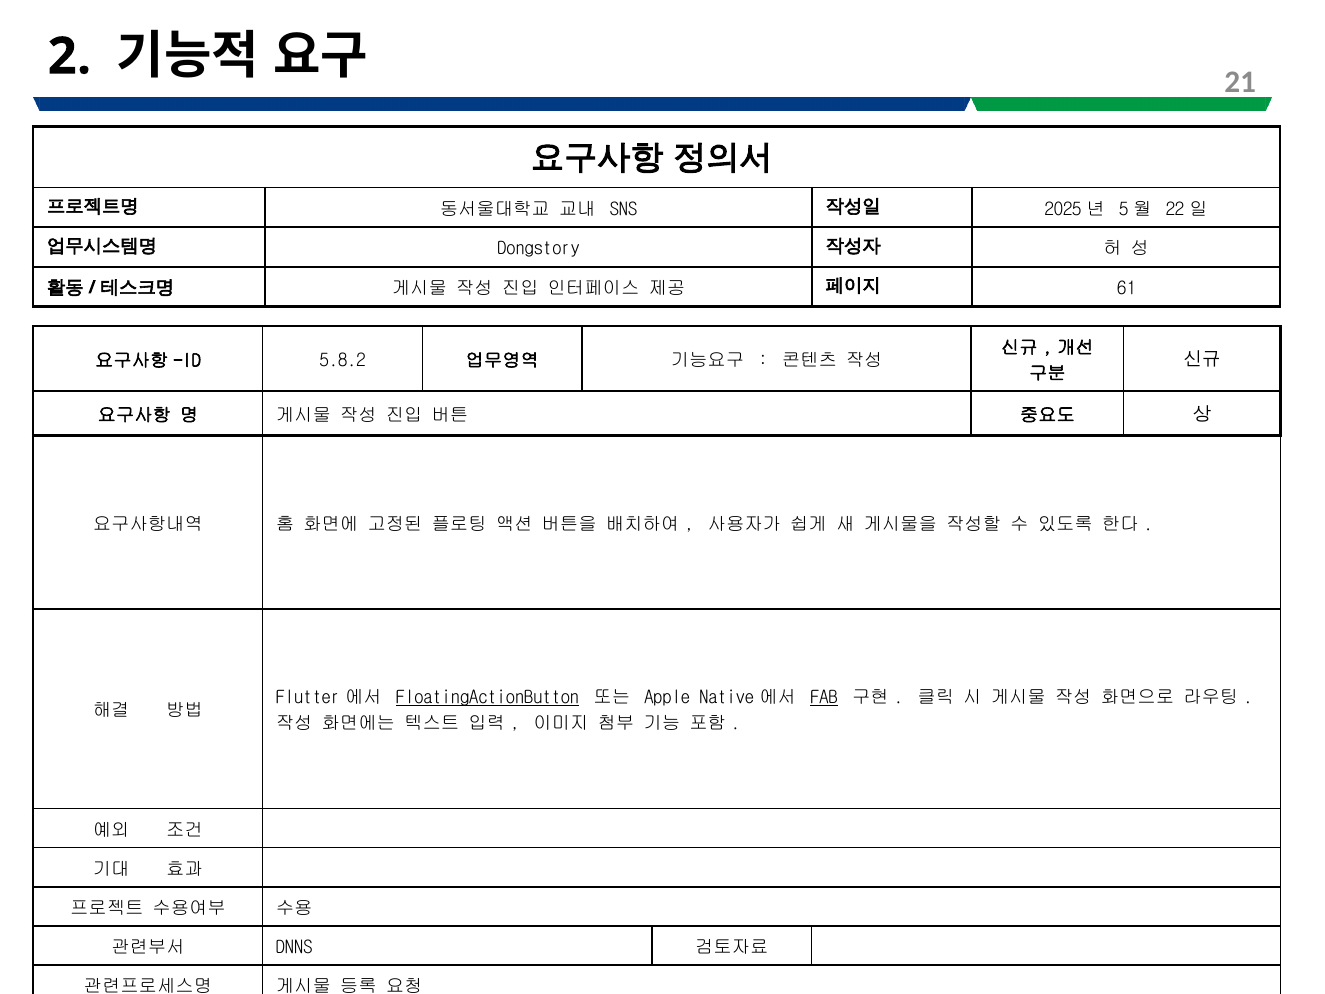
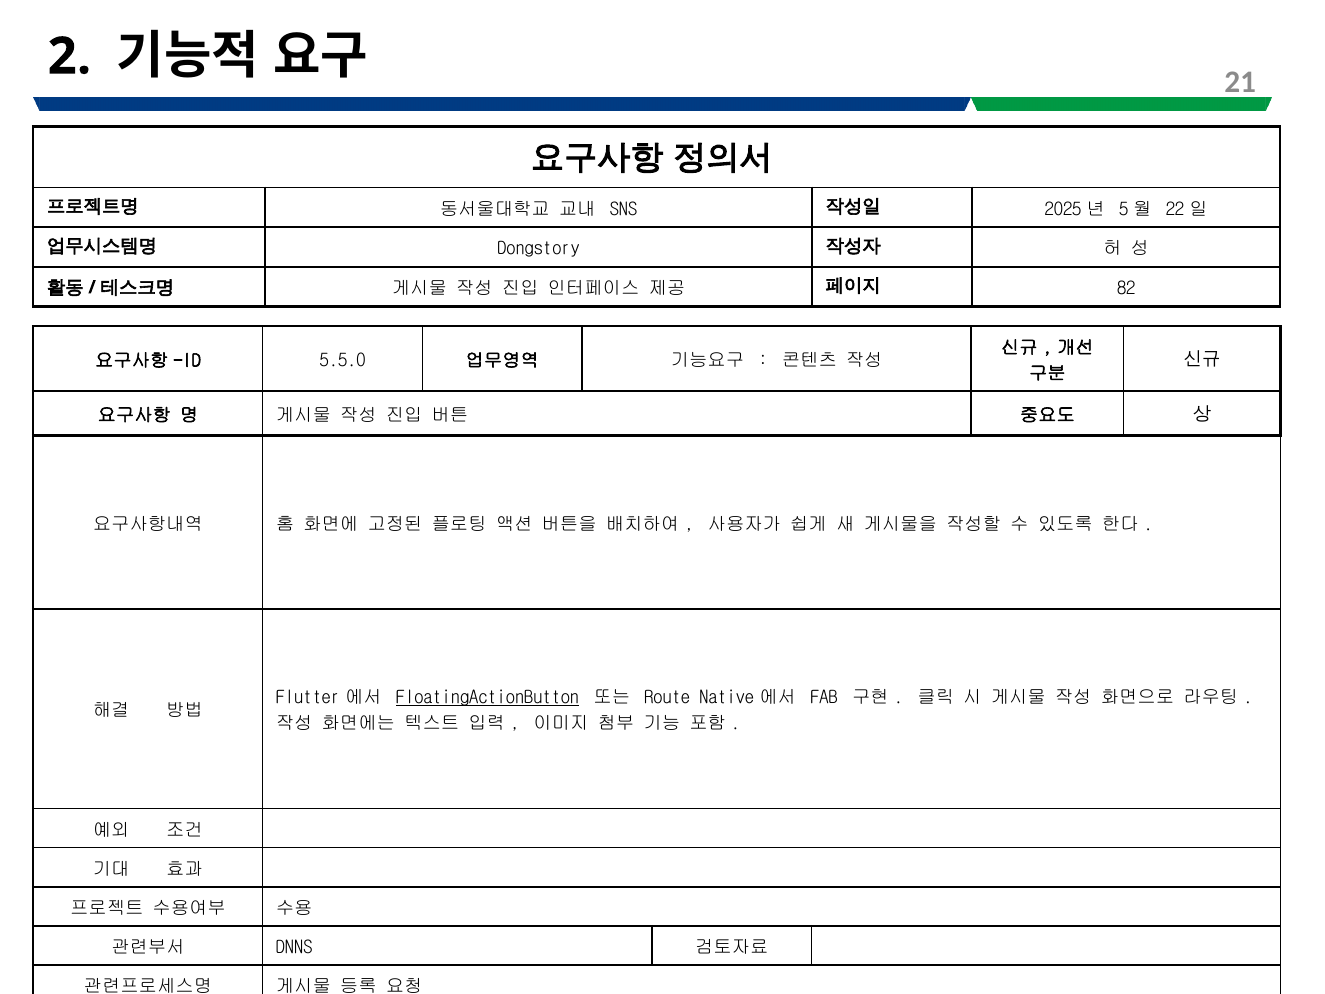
61: 61 -> 82 (1126, 288)
5.8.2: 5.8.2 -> 5.5.0 (343, 360)
Apple: Apple -> Route (667, 698)
FAB underline: present -> none (824, 698)
